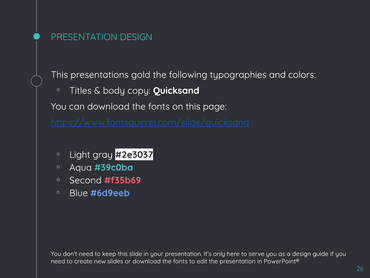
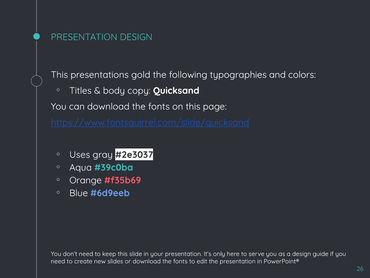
Light: Light -> Uses (80, 154)
Second: Second -> Orange (86, 180)
